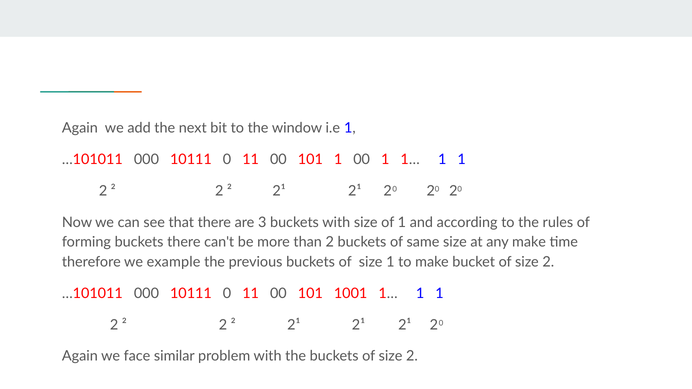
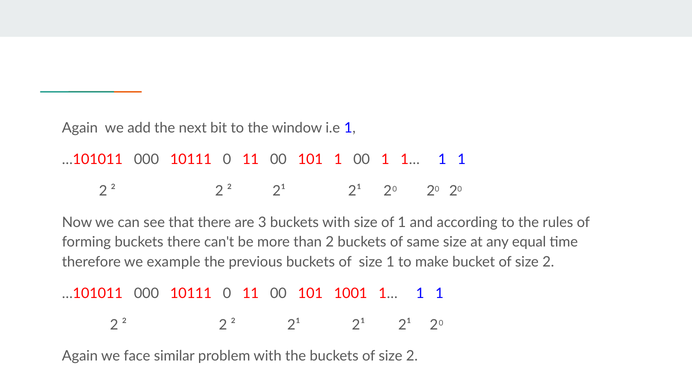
any make: make -> equal (529, 242)
